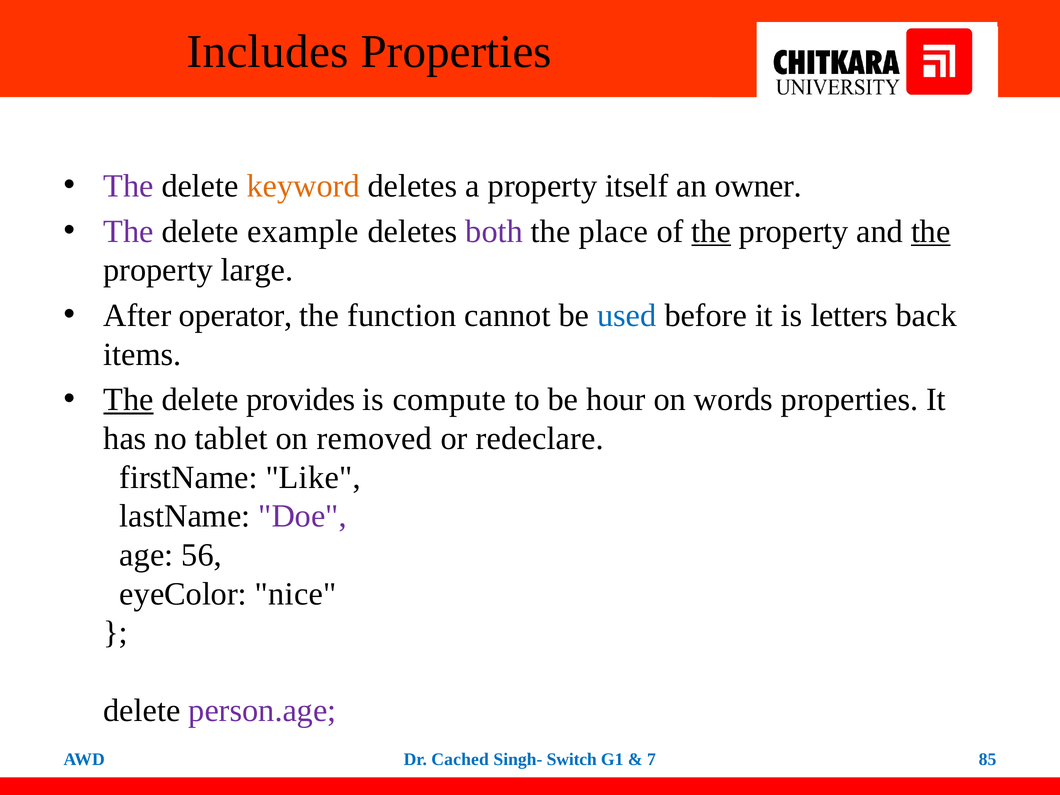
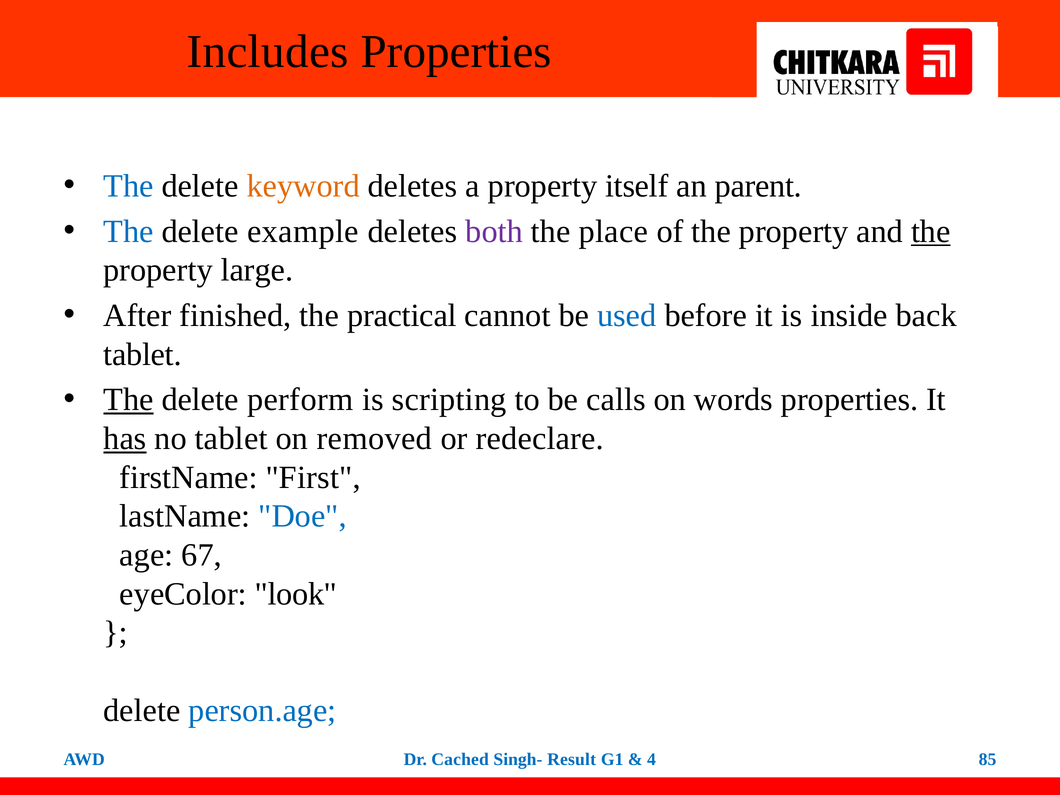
The colour: purple -> blue (128, 186)
owner: owner -> parent (758, 186)
The colour: purple -> blue (128, 231)
the underline: present -> none (711, 231)
operator: operator -> finished (235, 315)
function: function -> practical (402, 315)
letters: letters -> inside (849, 315)
items: items -> tablet (142, 354)
provides: provides -> perform (300, 400)
compute: compute -> scripting (449, 400)
hour: hour -> calls (616, 400)
has underline: none -> present (125, 439)
Like: Like -> First (313, 477)
Doe colour: purple -> blue (303, 516)
56: 56 -> 67 (202, 555)
nice: nice -> look (296, 594)
person.age colour: purple -> blue (262, 710)
Switch: Switch -> Result (572, 759)
7: 7 -> 4 (651, 759)
